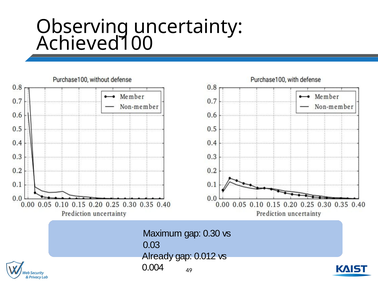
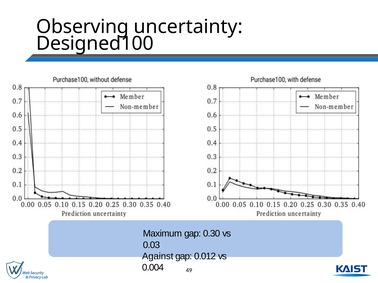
Achieved100: Achieved100 -> Designed100 (95, 44)
Already: Already -> Against (158, 257)
